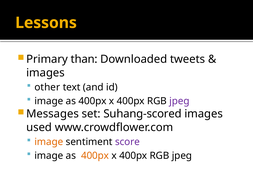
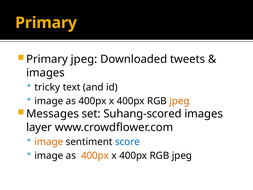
Lessons: Lessons -> Primary (46, 23)
Primary than: than -> jpeg (84, 59)
other: other -> tricky (47, 87)
jpeg colour: purple -> orange (179, 101)
used: used -> layer (39, 127)
score colour: purple -> blue (127, 142)
